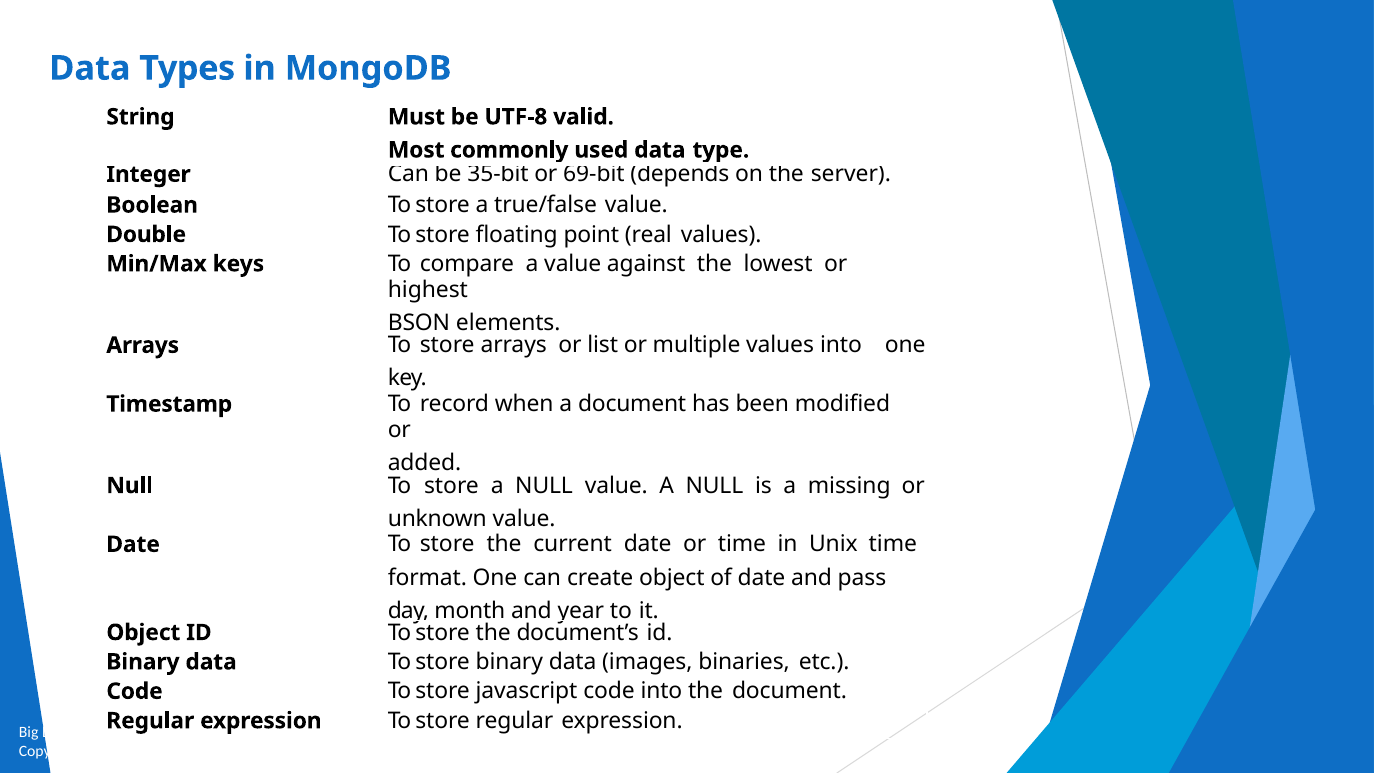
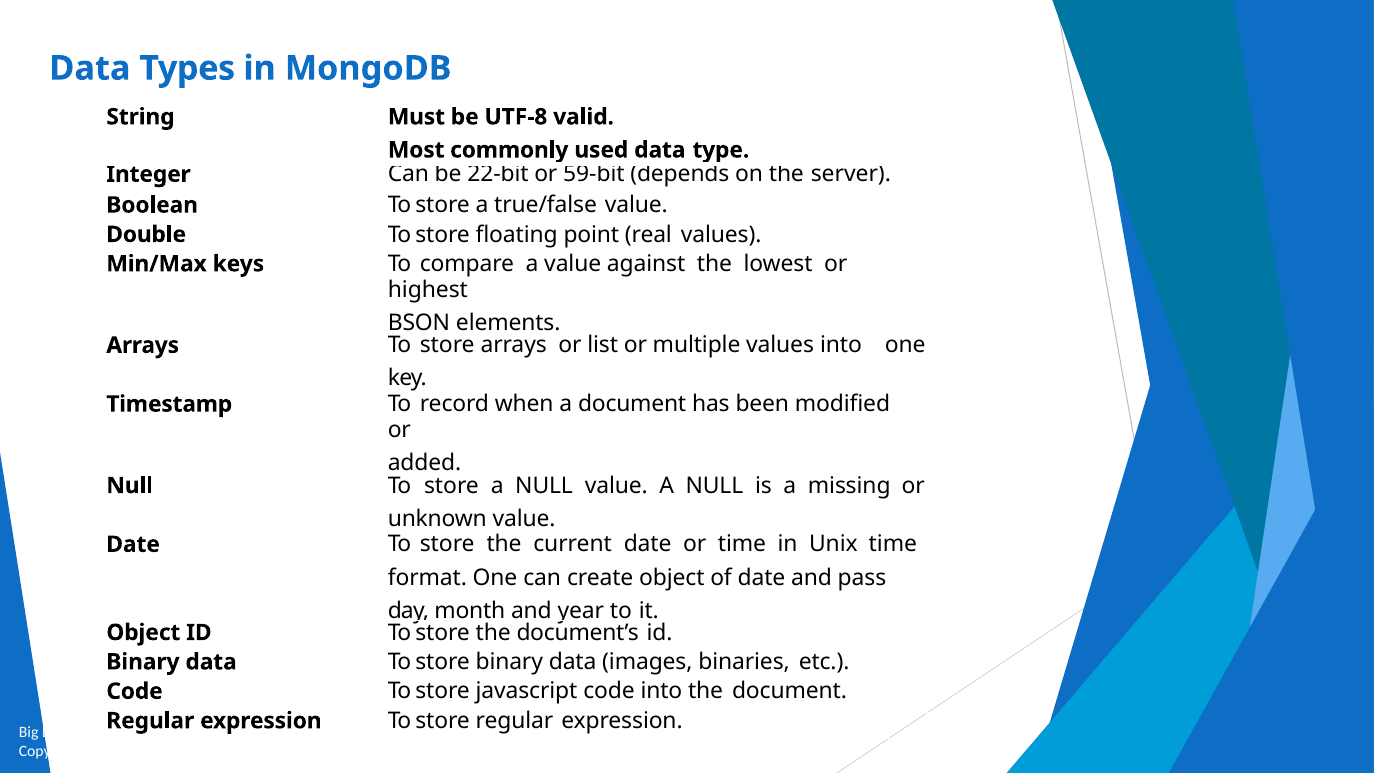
35-bit: 35-bit -> 22-bit (498, 174)
69-bit: 69-bit -> 59-bit (594, 174)
